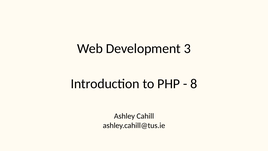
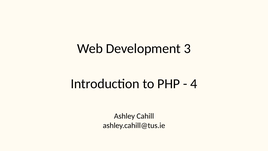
8: 8 -> 4 (194, 84)
